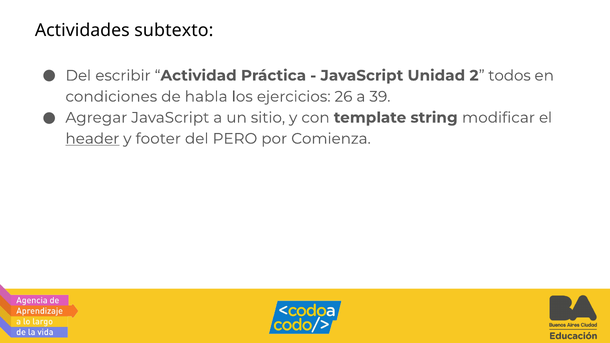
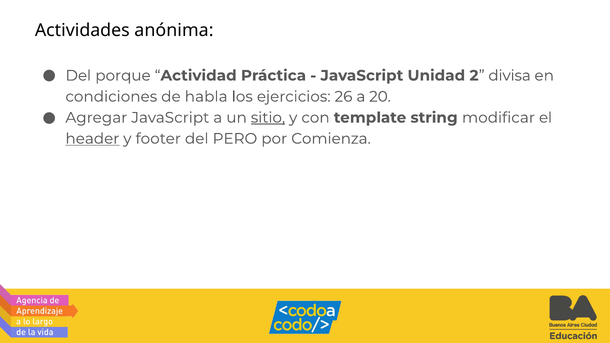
subtexto: subtexto -> anónima (174, 30)
escribir: escribir -> porque (123, 76)
todos: todos -> divisa (510, 76)
39: 39 -> 20 (380, 97)
sitio underline: none -> present (268, 118)
